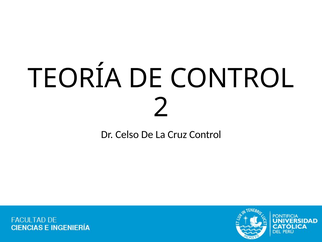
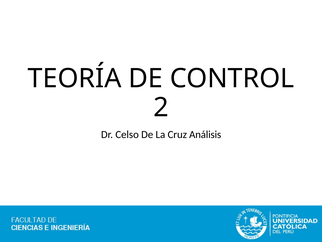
Cruz Control: Control -> Análisis (205, 134)
